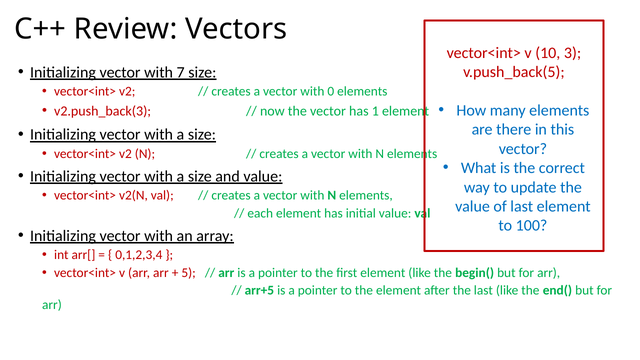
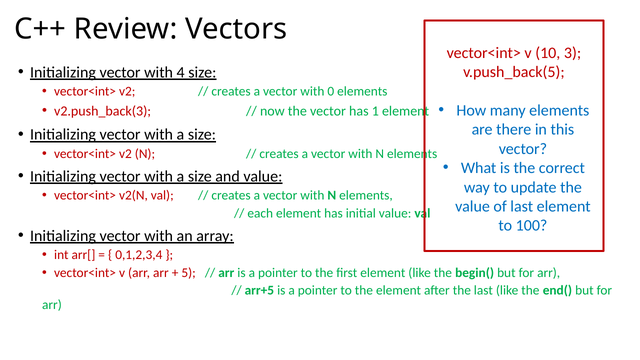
7: 7 -> 4 (181, 72)
